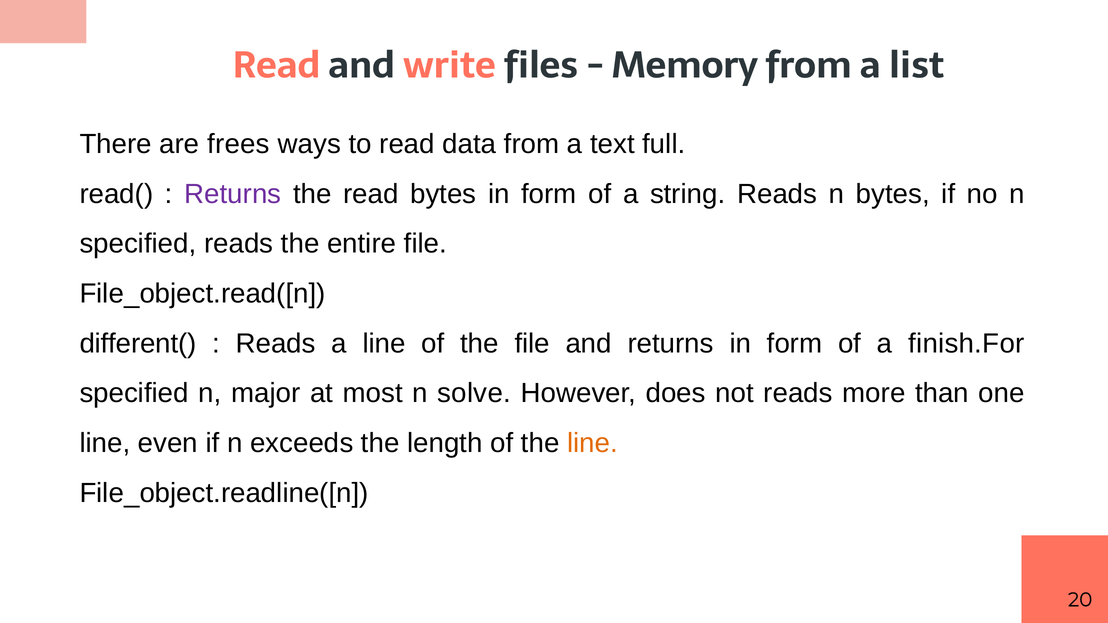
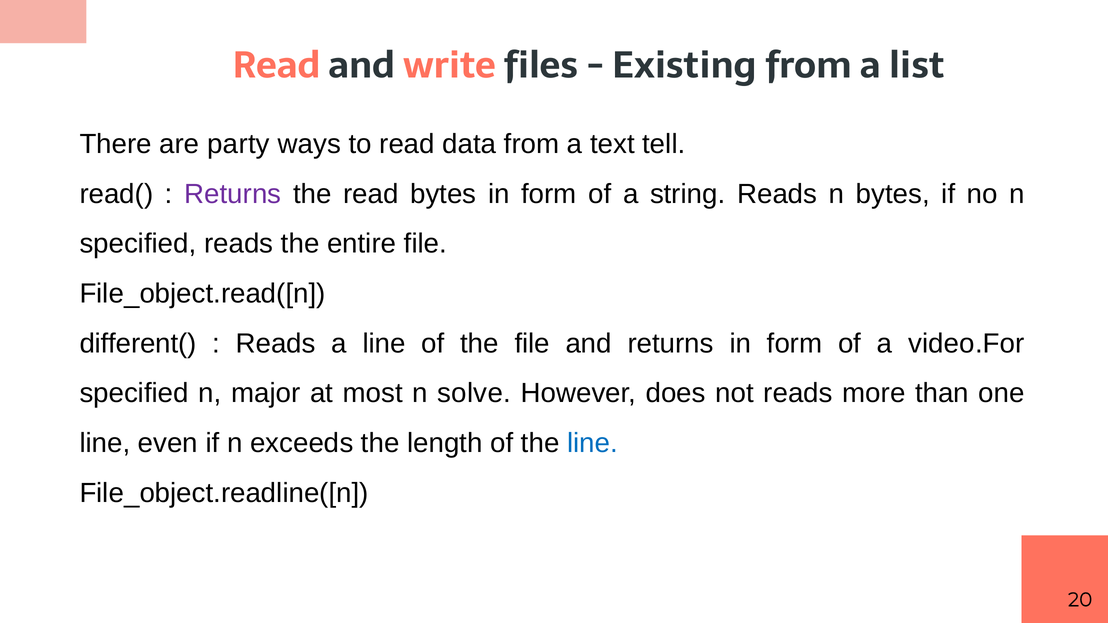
Memory: Memory -> Existing (685, 65)
frees: frees -> party (238, 144)
full: full -> tell (664, 144)
finish.For: finish.For -> video.For (966, 344)
line colour: orange -> blue (592, 443)
